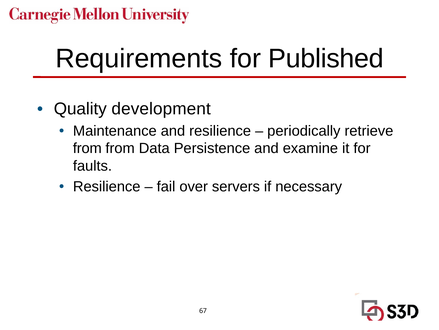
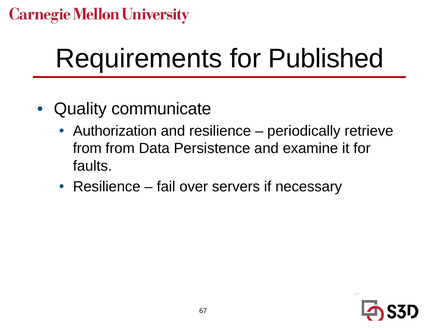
development: development -> communicate (161, 109)
Maintenance: Maintenance -> Authorization (115, 131)
